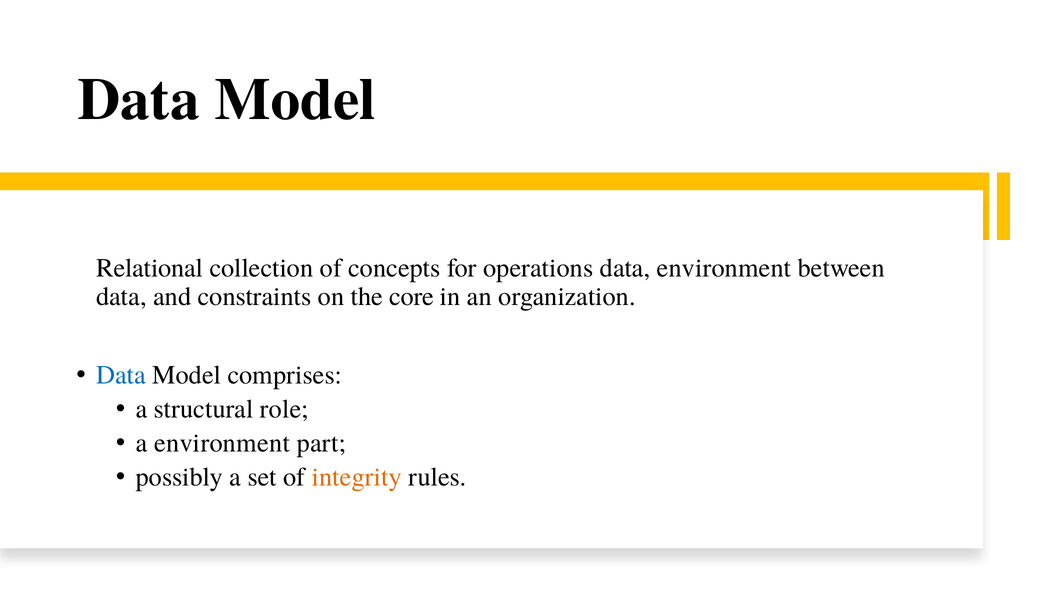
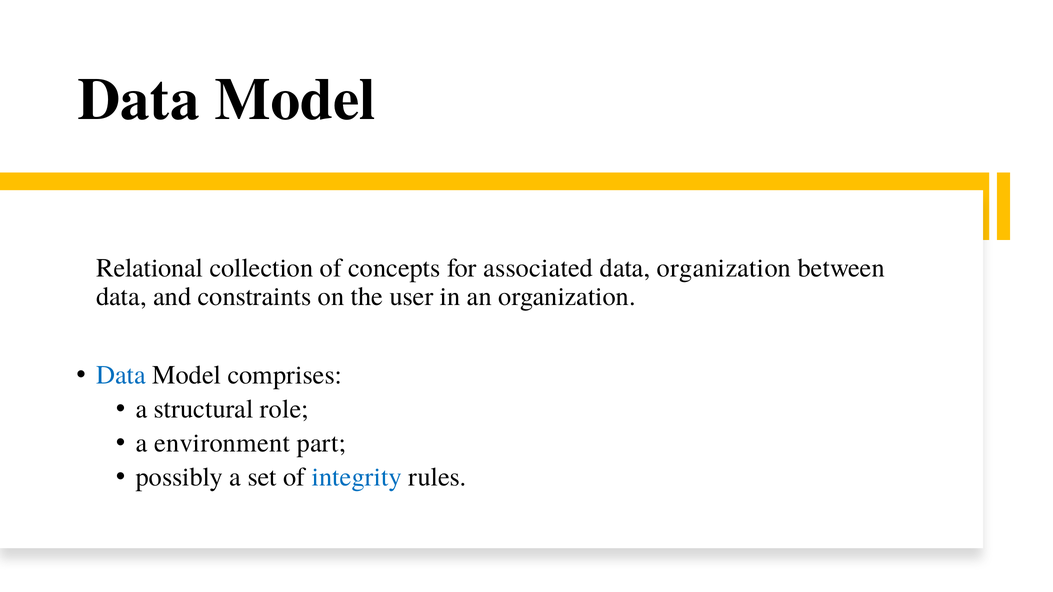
operations: operations -> associated (538, 268)
data environment: environment -> organization (724, 268)
core: core -> user (411, 297)
integrity colour: orange -> blue (357, 477)
